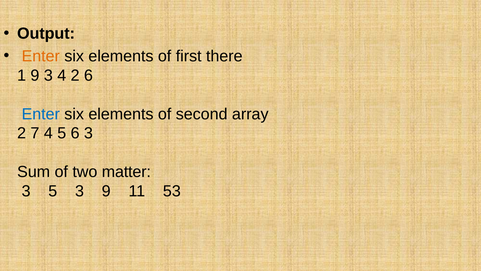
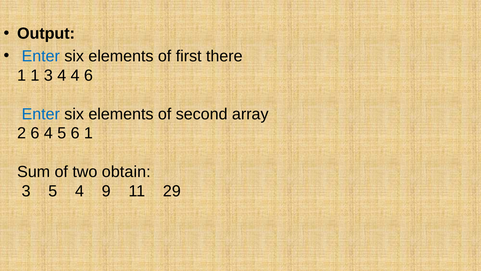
Enter colour: orange -> blue (41, 56)
1 9: 9 -> 1 (35, 75)
4 2: 2 -> 4 (75, 75)
2 7: 7 -> 6 (35, 133)
6 3: 3 -> 1 (88, 133)
matter: matter -> obtain (126, 172)
5 3: 3 -> 4 (79, 191)
53: 53 -> 29 (172, 191)
